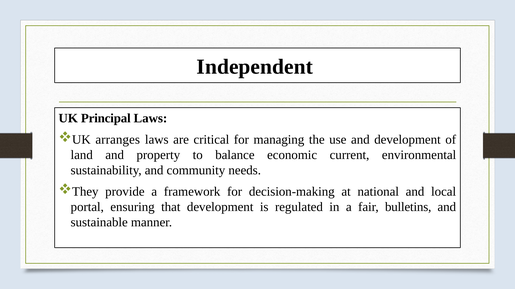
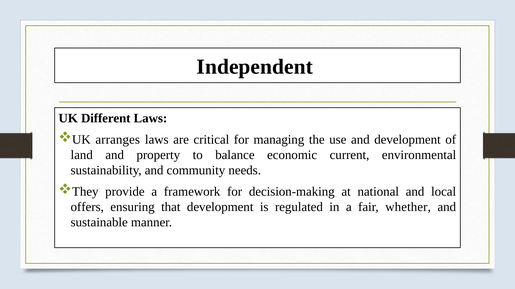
Principal: Principal -> Different (106, 119)
portal: portal -> offers (87, 207)
bulletins: bulletins -> whether (408, 207)
